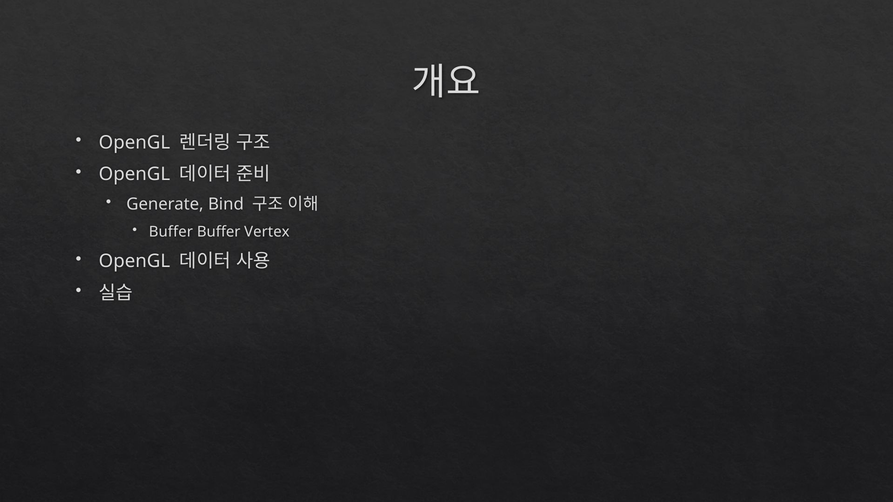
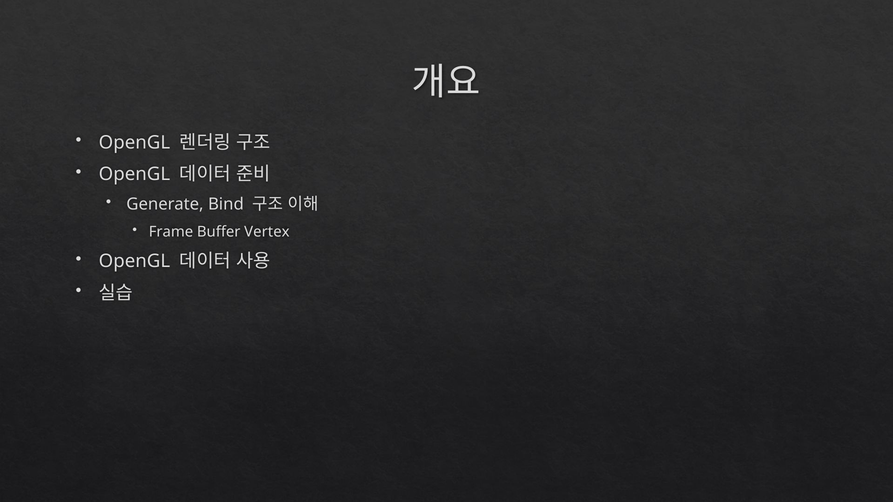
Buffer: Buffer -> Frame (171, 232)
